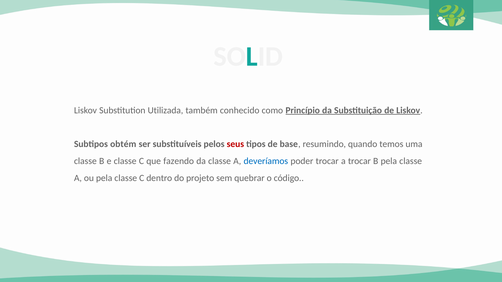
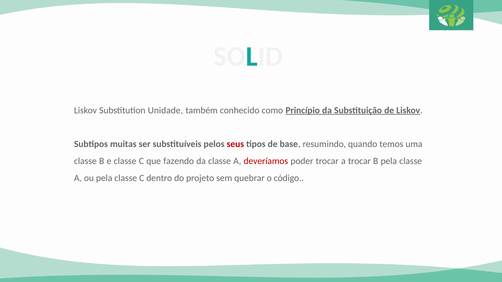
Utilizada: Utilizada -> Unidade (165, 110)
obtém: obtém -> muitas (123, 144)
deveríamos colour: blue -> red (266, 161)
